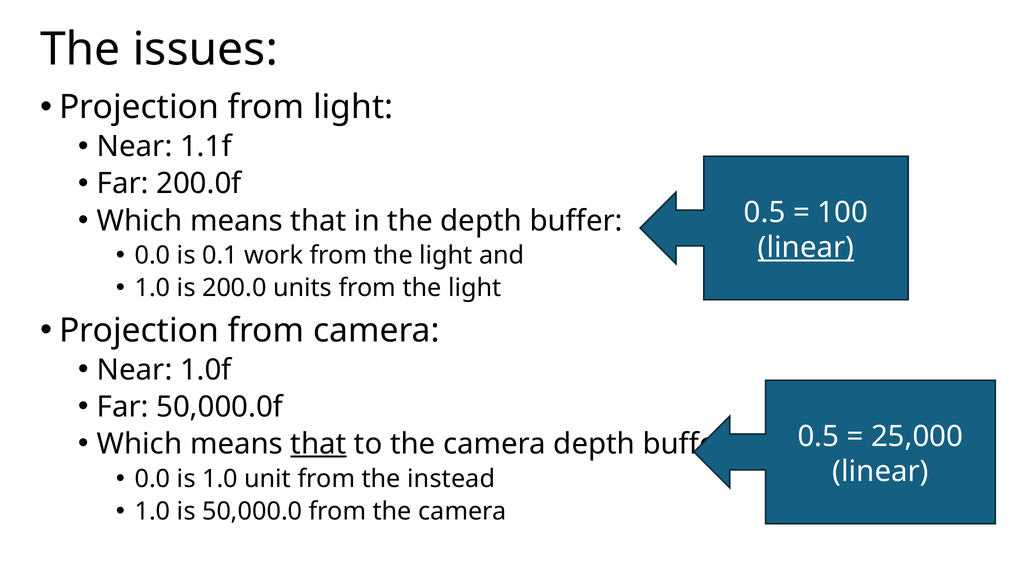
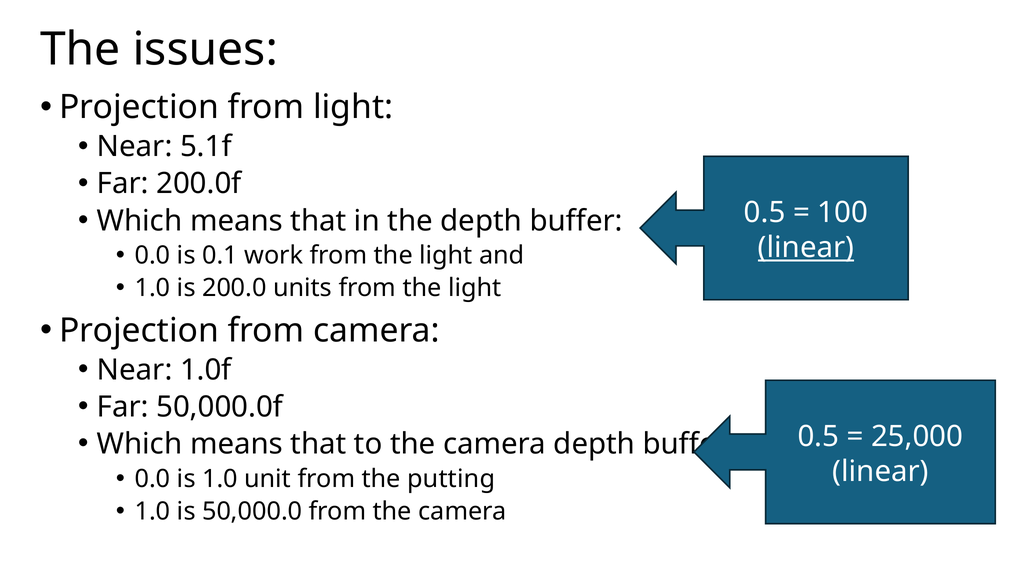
1.1f: 1.1f -> 5.1f (206, 147)
that underline: present -> none (318, 444)
instead: instead -> putting (451, 479)
